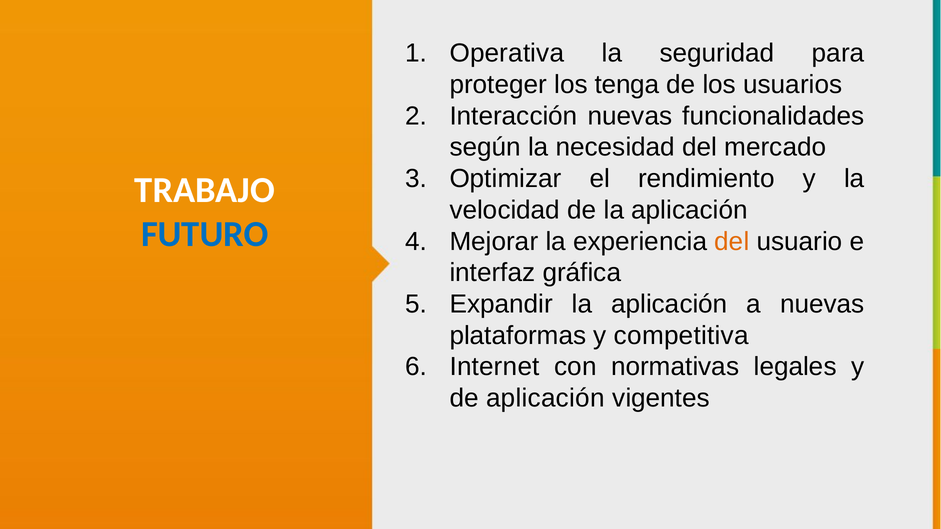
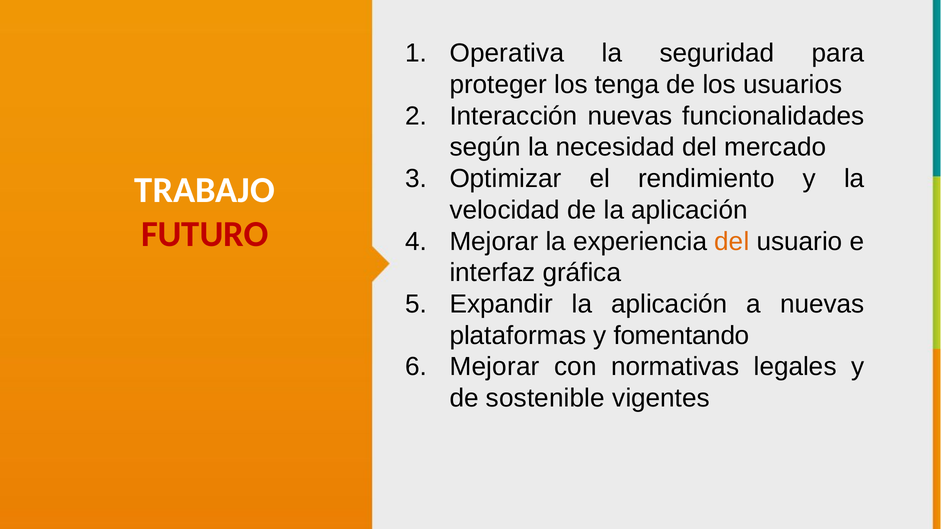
FUTURO colour: blue -> red (205, 234)
competitiva: competitiva -> fomentando (682, 336)
Internet: Internet -> Mejorar (495, 367)
de aplicación: aplicación -> sostenible (545, 398)
